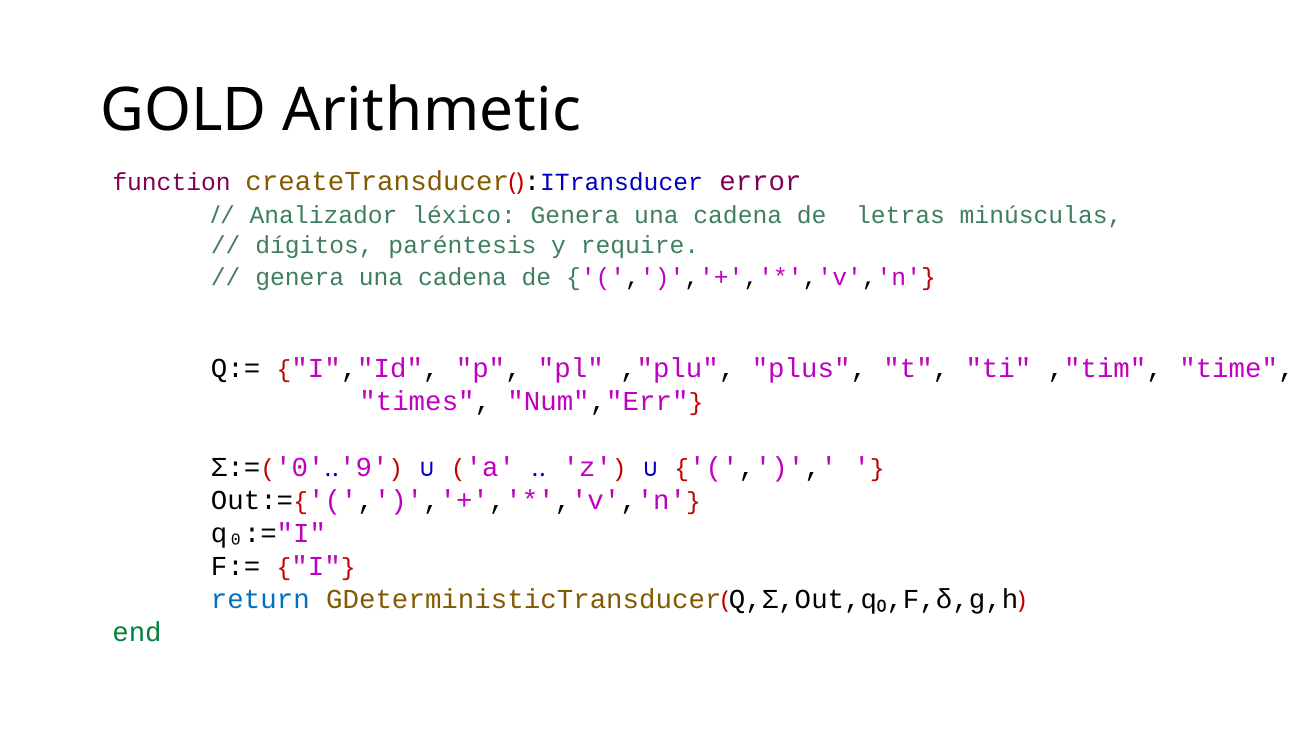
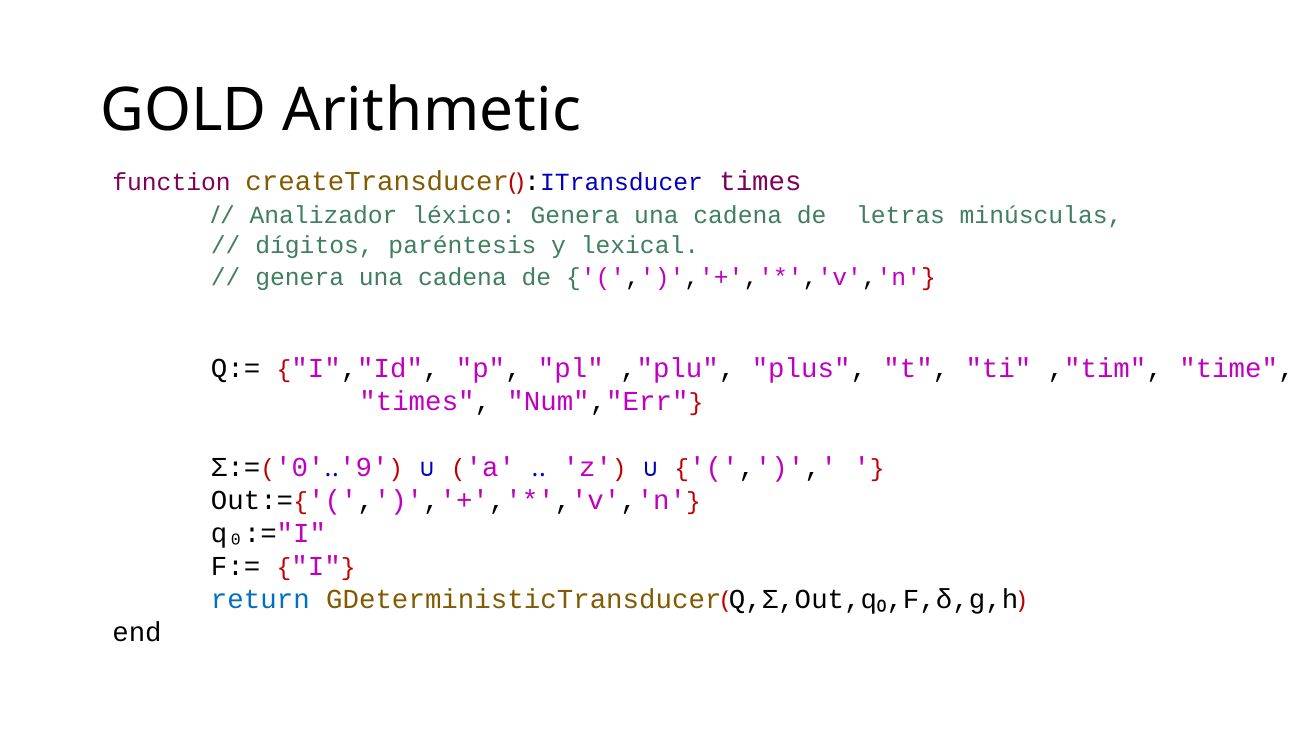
error: error -> times (760, 181)
require: require -> lexical (640, 245)
end colour: green -> black (137, 632)
